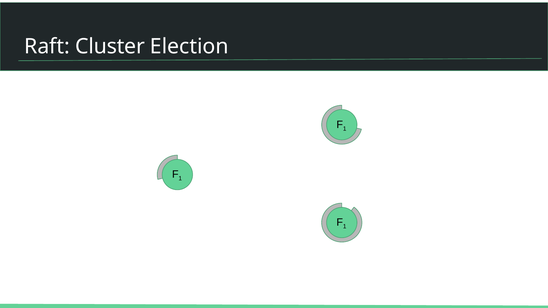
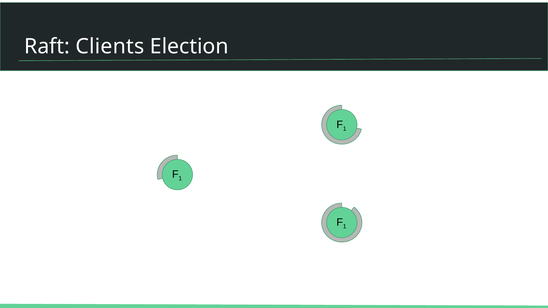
Cluster: Cluster -> Clients (110, 46)
